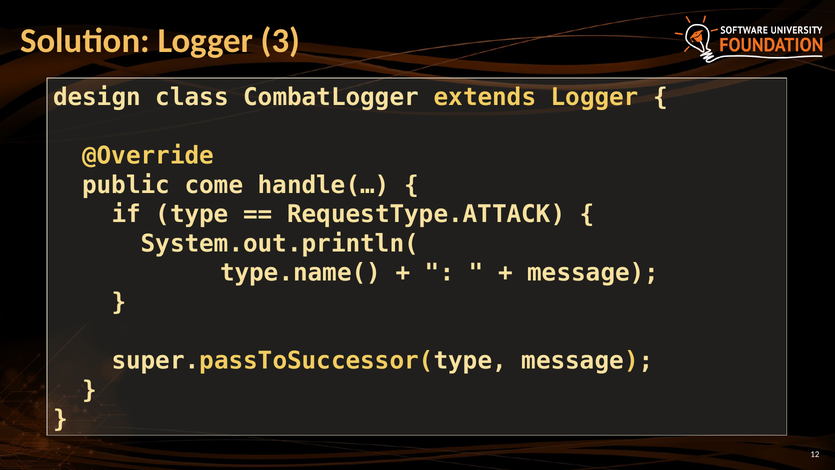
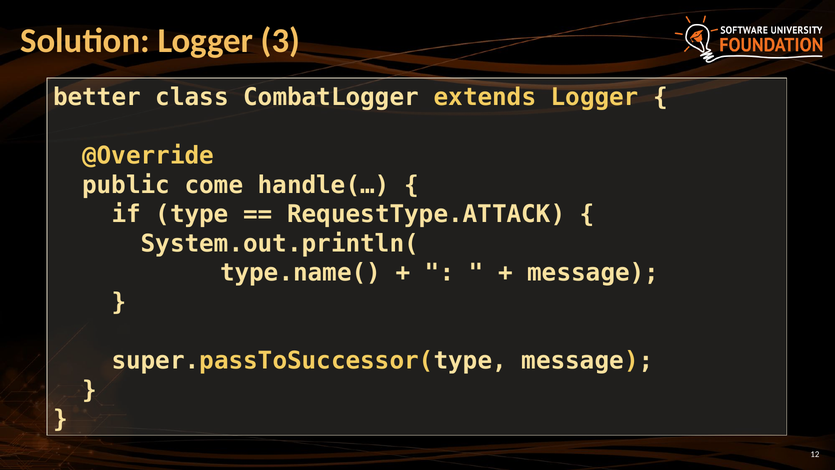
design: design -> better (97, 97)
